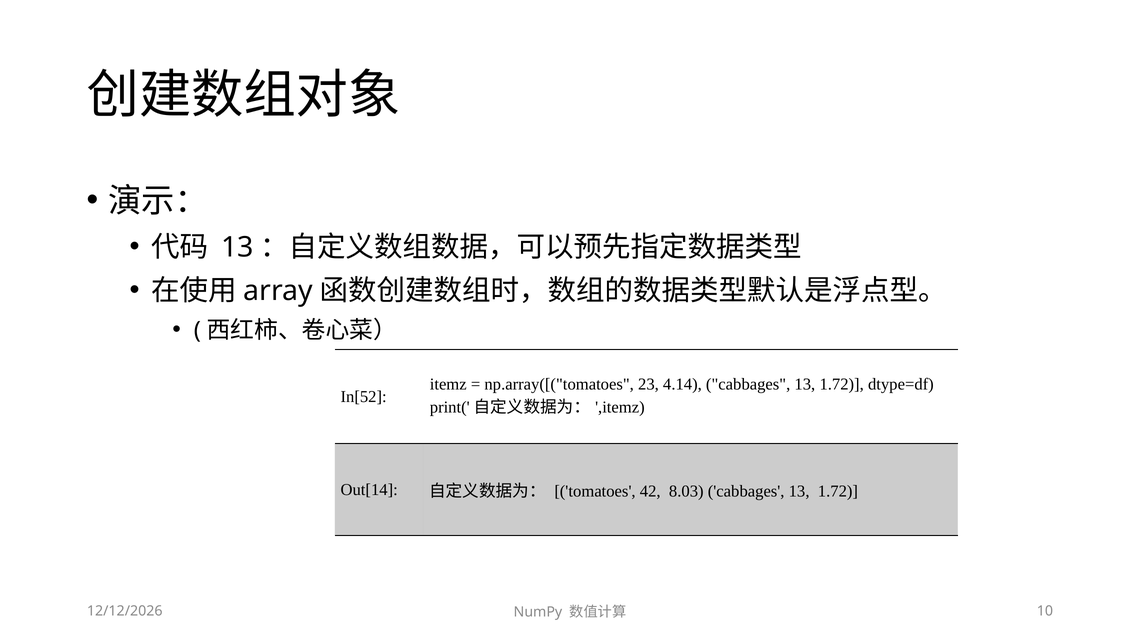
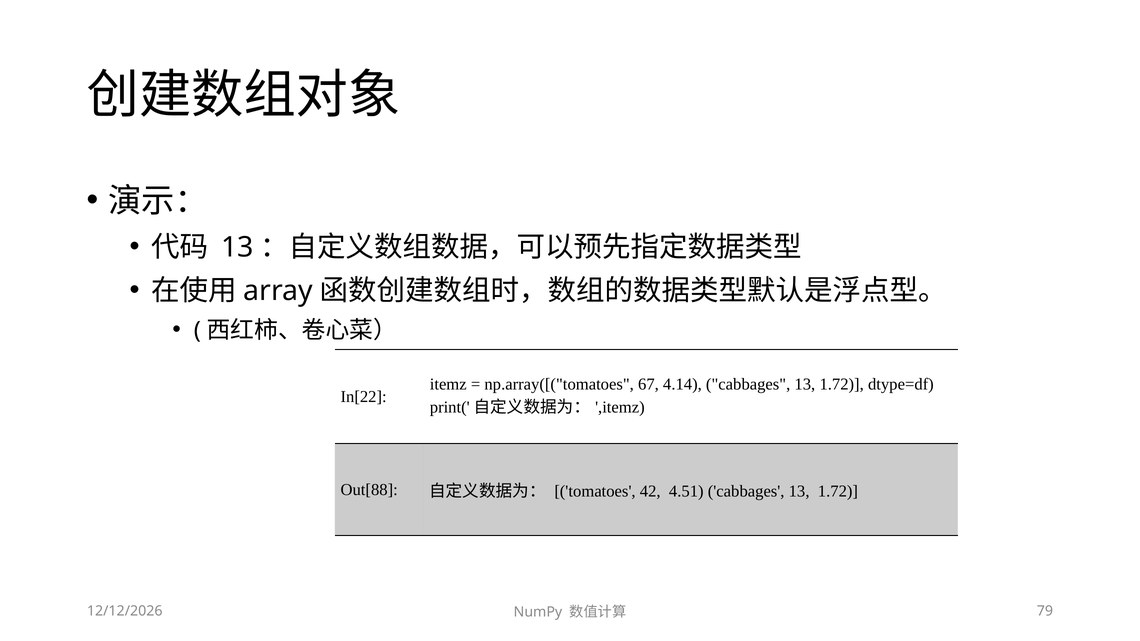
23: 23 -> 67 (649, 385)
In[52: In[52 -> In[22 (364, 397)
Out[14: Out[14 -> Out[88 (369, 490)
8.03: 8.03 -> 4.51 (686, 491)
10: 10 -> 79 (1045, 611)
